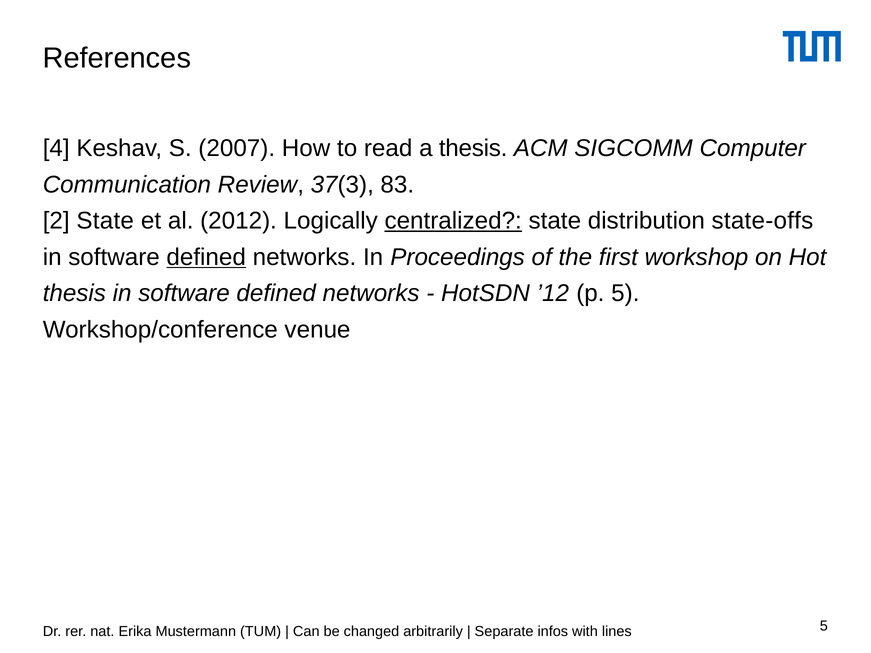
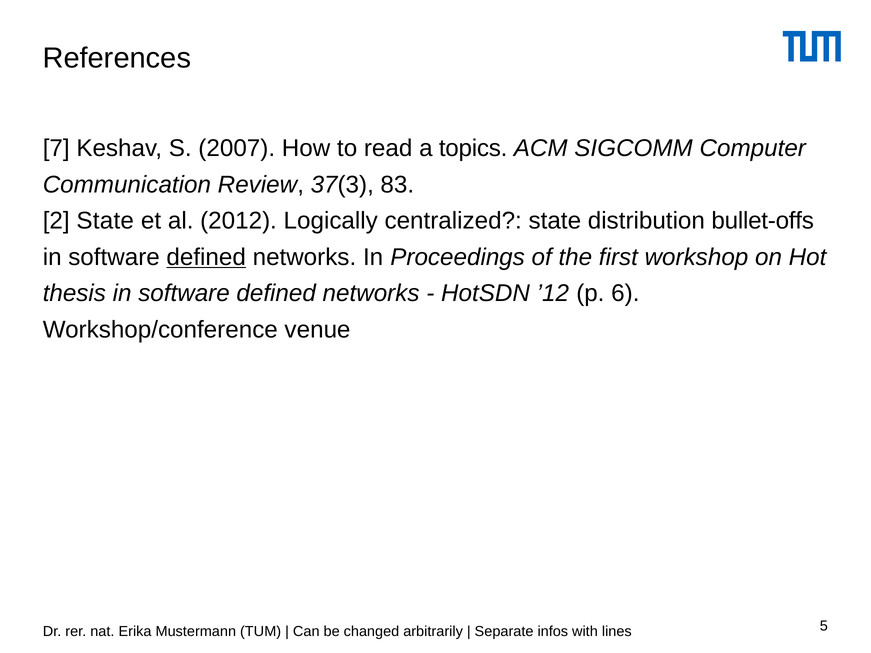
4: 4 -> 7 (56, 148)
a thesis: thesis -> topics (473, 148)
centralized underline: present -> none (453, 221)
state-offs: state-offs -> bullet-offs (763, 221)
p 5: 5 -> 6 (625, 293)
